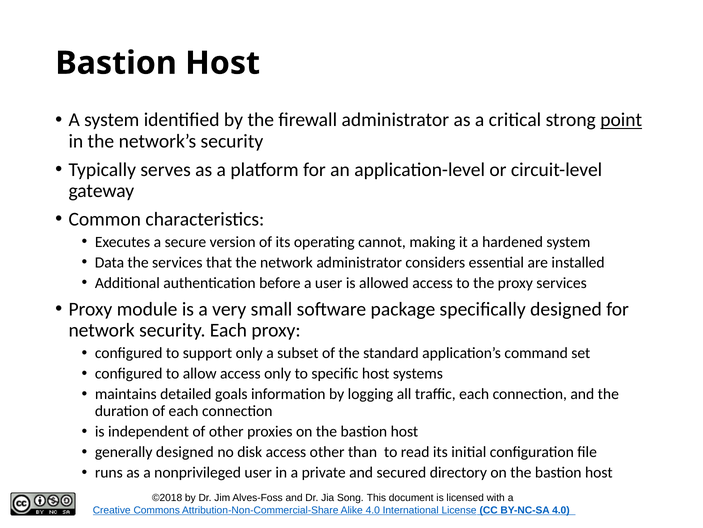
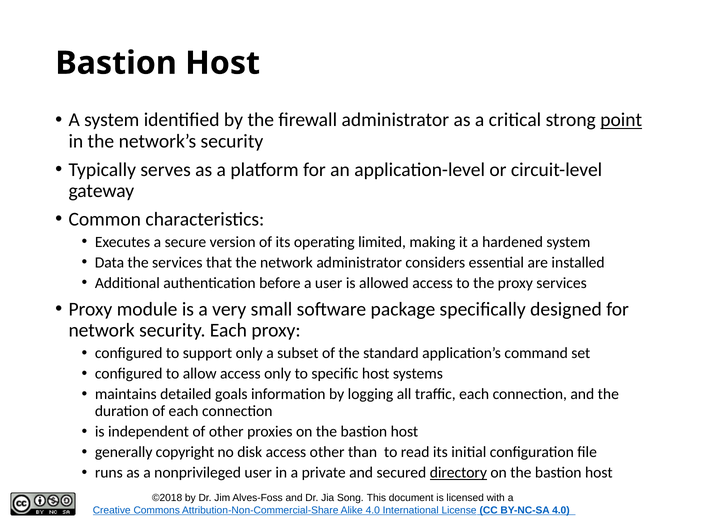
cannot: cannot -> limited (382, 242)
generally designed: designed -> copyright (185, 451)
directory underline: none -> present (458, 472)
